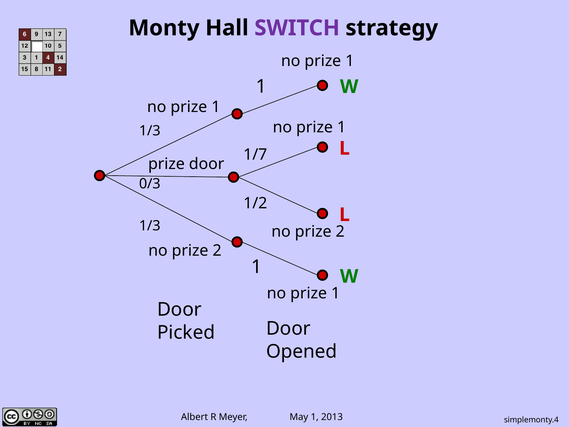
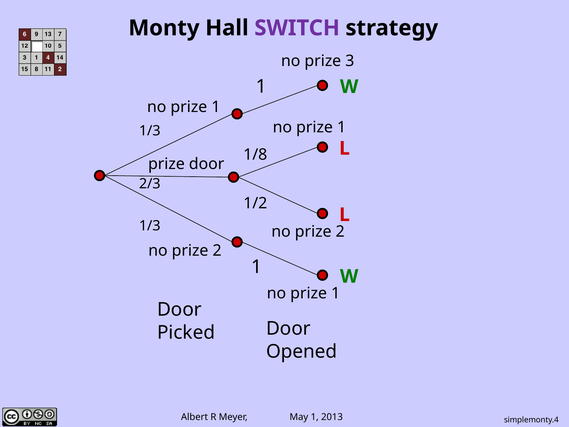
1: 1 -> 3 (350, 61)
1/7: 1/7 -> 1/8 (255, 154)
0/3: 0/3 -> 2/3 (150, 184)
